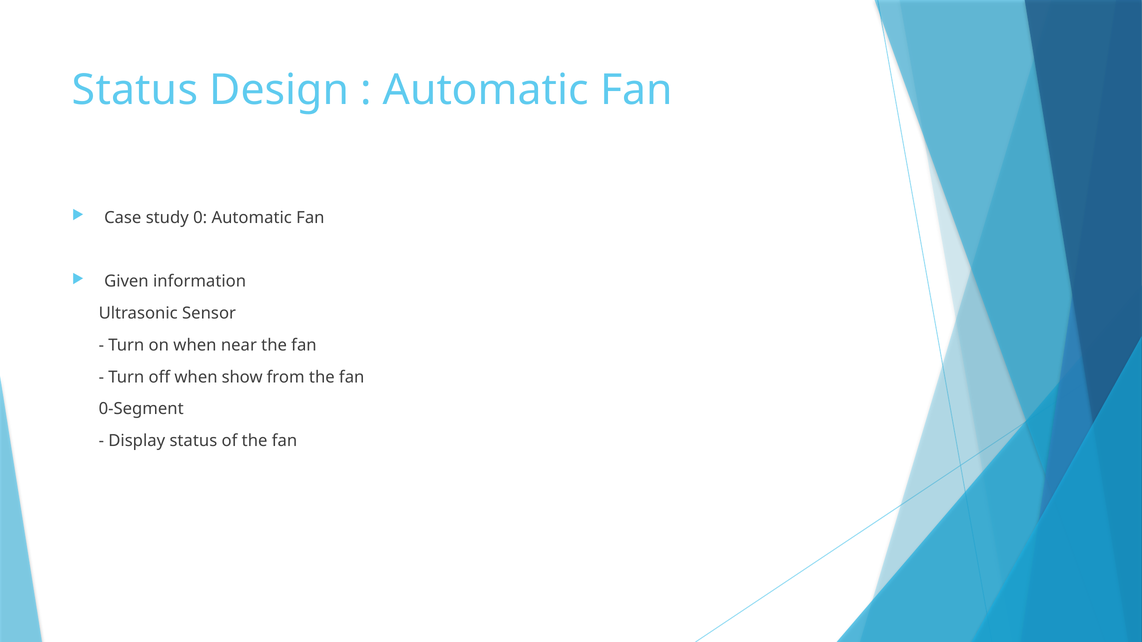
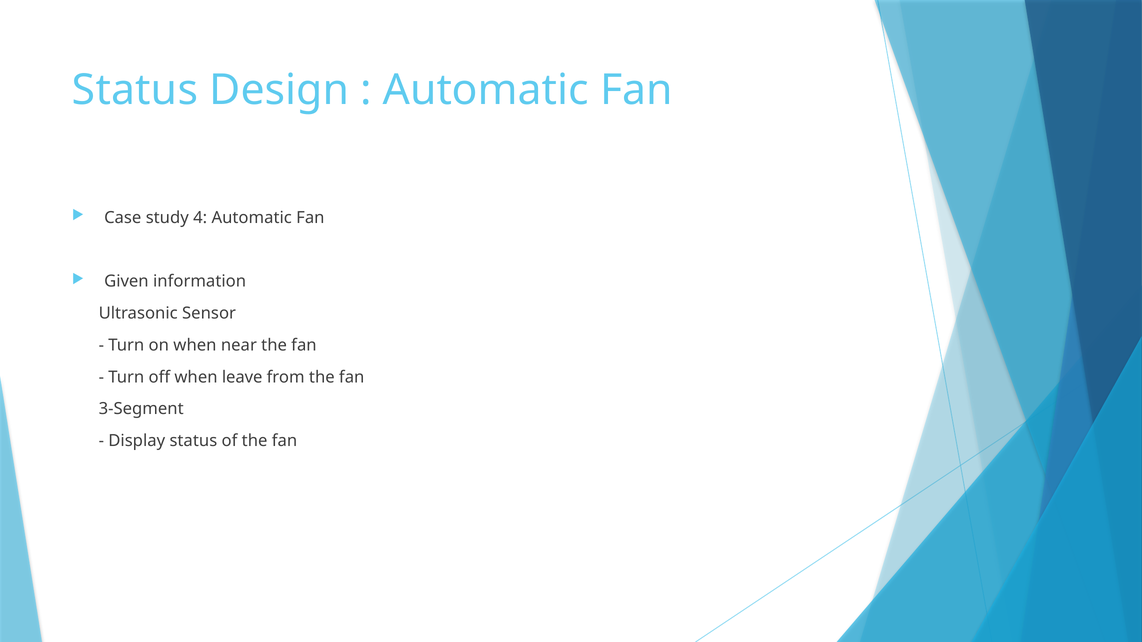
0: 0 -> 4 (200, 218)
show: show -> leave (242, 377)
0-Segment: 0-Segment -> 3-Segment (141, 409)
